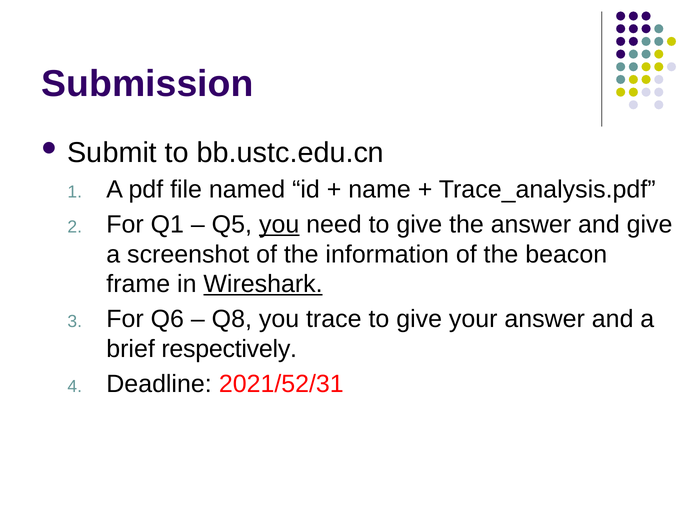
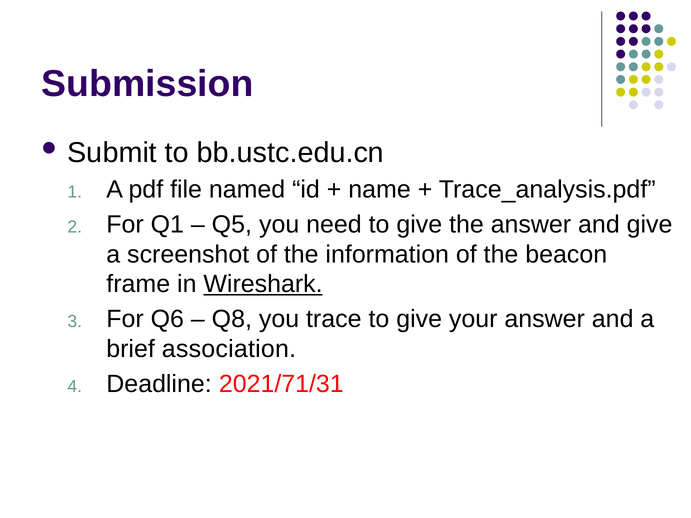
you underline: present -> none (279, 225)
respectively: respectively -> association (229, 349)
2021/52/31: 2021/52/31 -> 2021/71/31 (281, 384)
